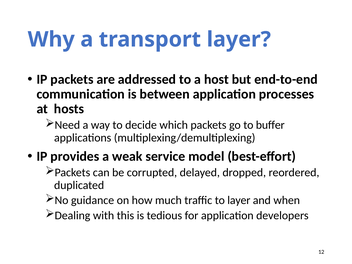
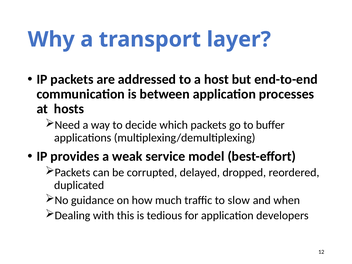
to layer: layer -> slow (239, 200)
